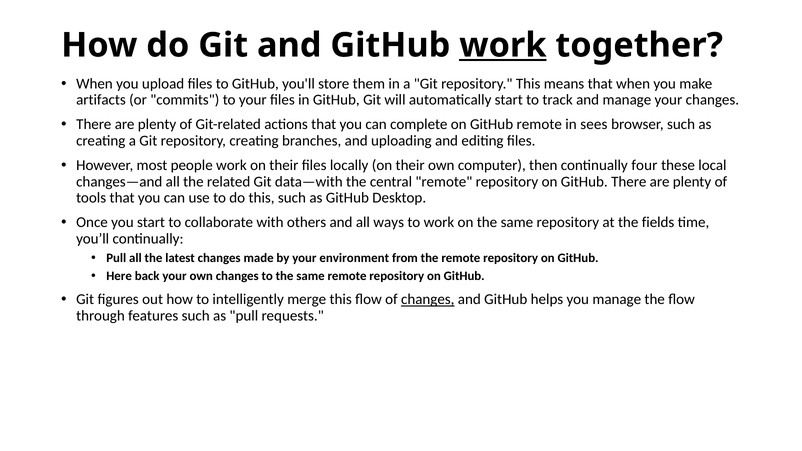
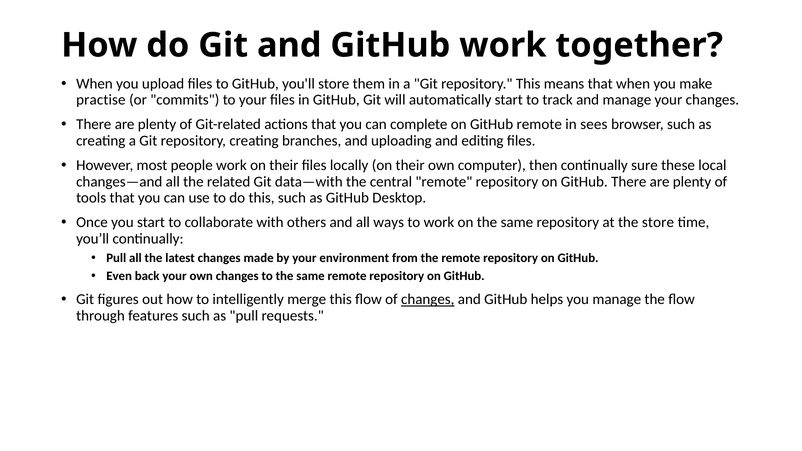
work underline: present -> none (503, 45)
artifacts: artifacts -> practise (101, 100)
four: four -> sure (644, 165)
the fields: fields -> store (658, 222)
Here: Here -> Even (119, 276)
